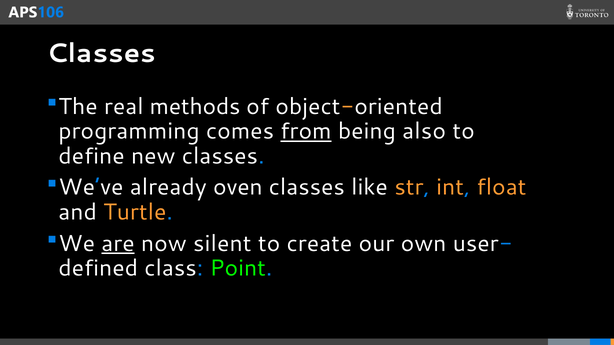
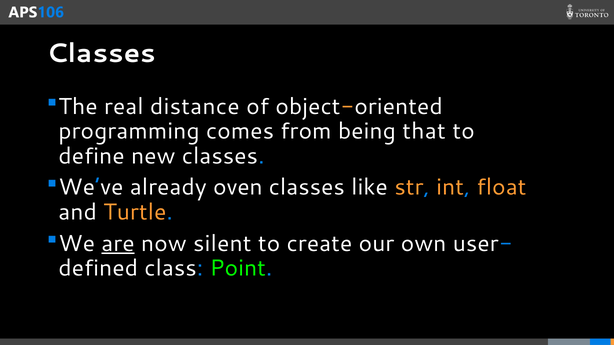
methods: methods -> distance (195, 107)
from underline: present -> none (306, 131)
also: also -> that (424, 131)
